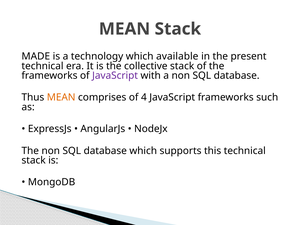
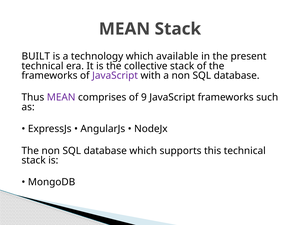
MADE: MADE -> BUILT (36, 56)
MEAN colour: orange -> purple (61, 97)
4: 4 -> 9 (144, 97)
